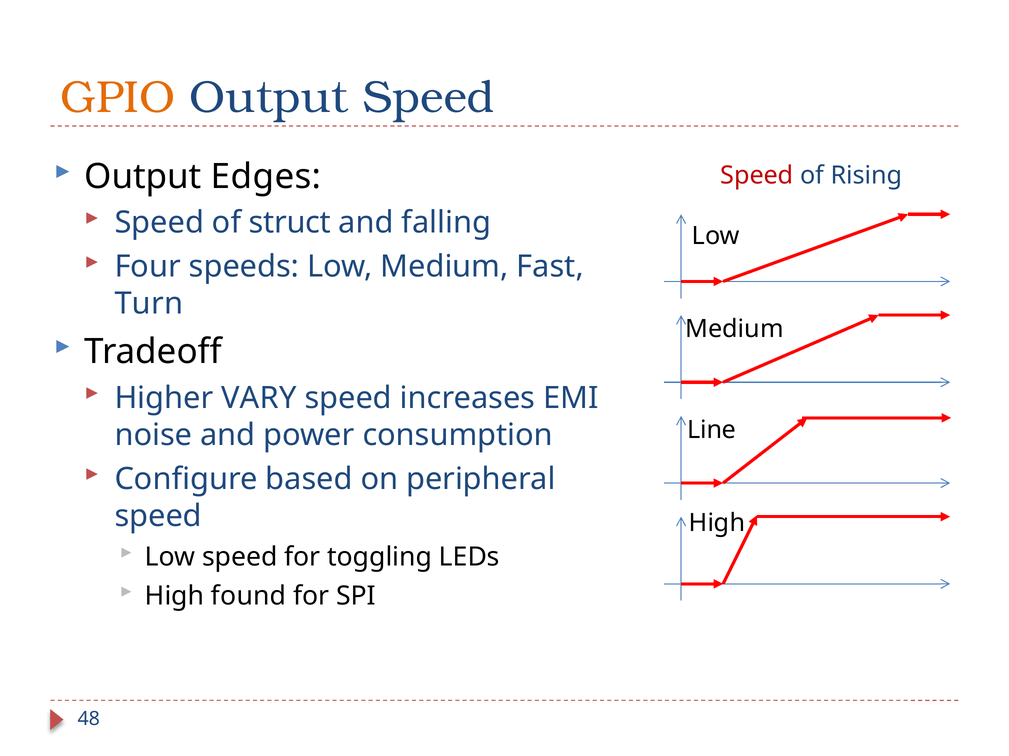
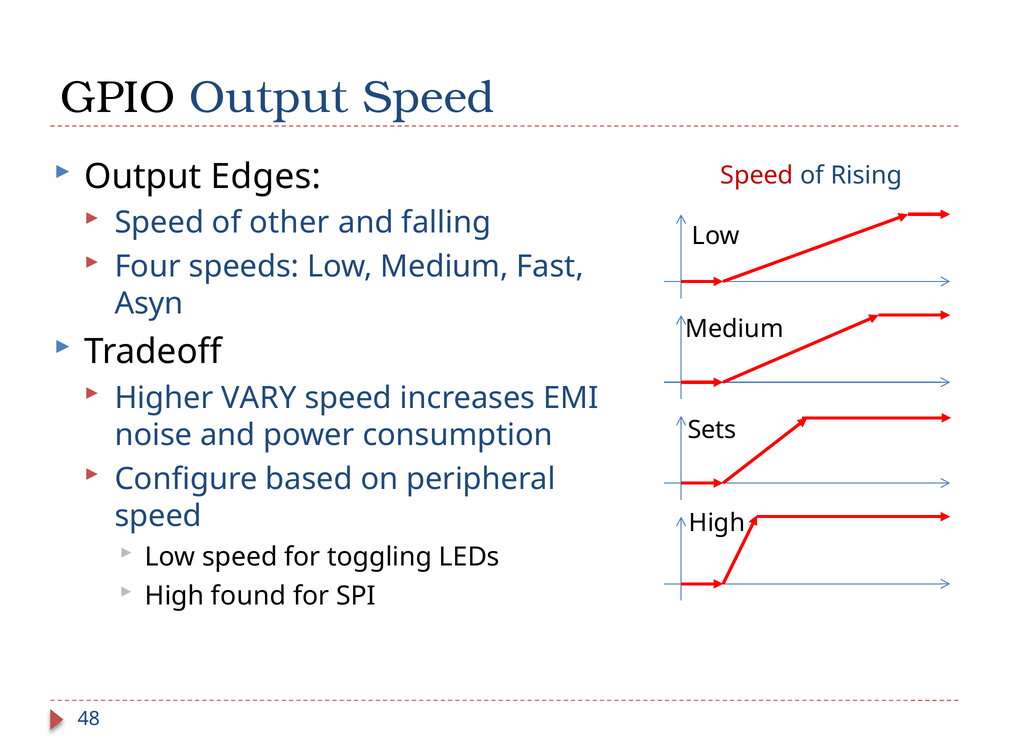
GPIO colour: orange -> black (118, 97)
struct: struct -> other (290, 223)
Turn: Turn -> Asyn (149, 304)
Line: Line -> Sets (712, 430)
